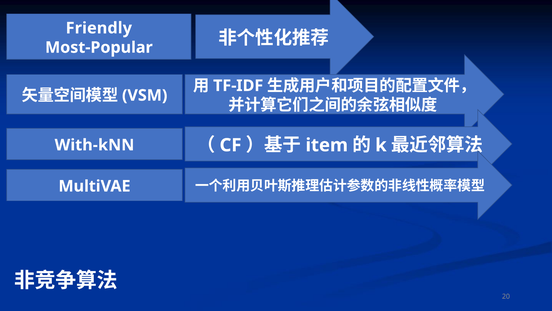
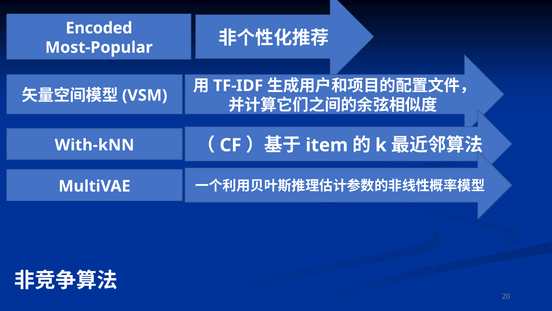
Friendly: Friendly -> Encoded (99, 28)
